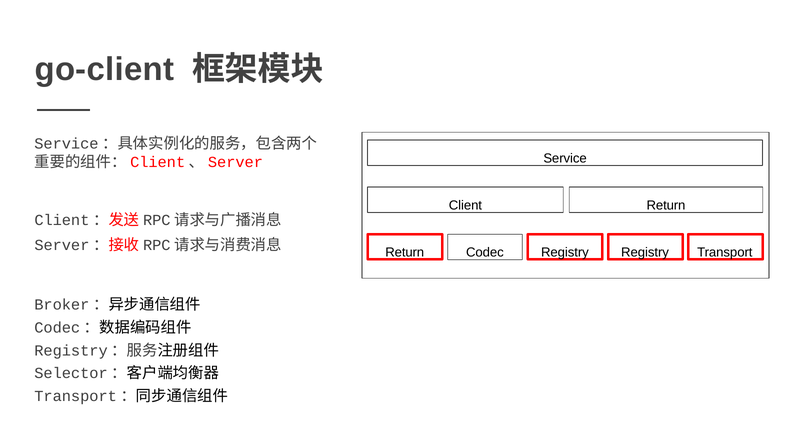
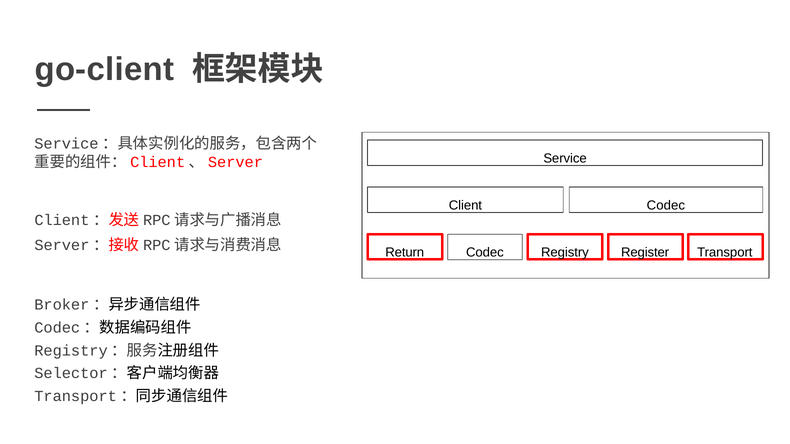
Client Return: Return -> Codec (666, 206)
Registry: Registry -> Register (645, 253)
